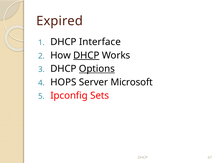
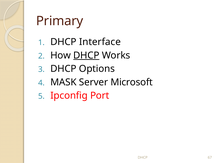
Expired: Expired -> Primary (60, 21)
Options underline: present -> none (97, 69)
HOPS: HOPS -> MASK (63, 82)
Sets: Sets -> Port (100, 95)
